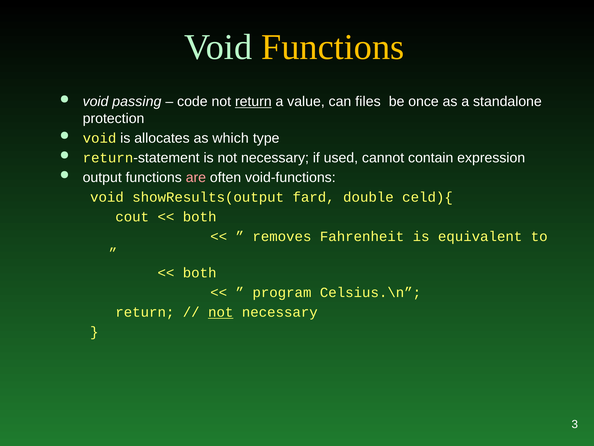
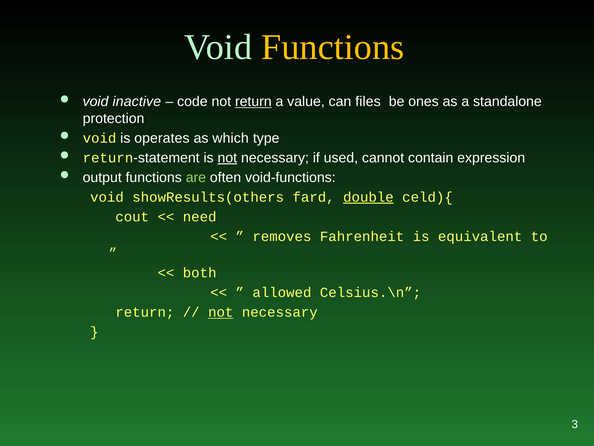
passing: passing -> inactive (137, 101)
once: once -> ones (423, 101)
allocates: allocates -> operates (162, 138)
not underline: none -> present (227, 158)
are colour: pink -> light green (196, 177)
showResults(output: showResults(output -> showResults(others (208, 197)
double underline: none -> present (368, 197)
both: both -> need (200, 217)
program: program -> allowed (282, 292)
